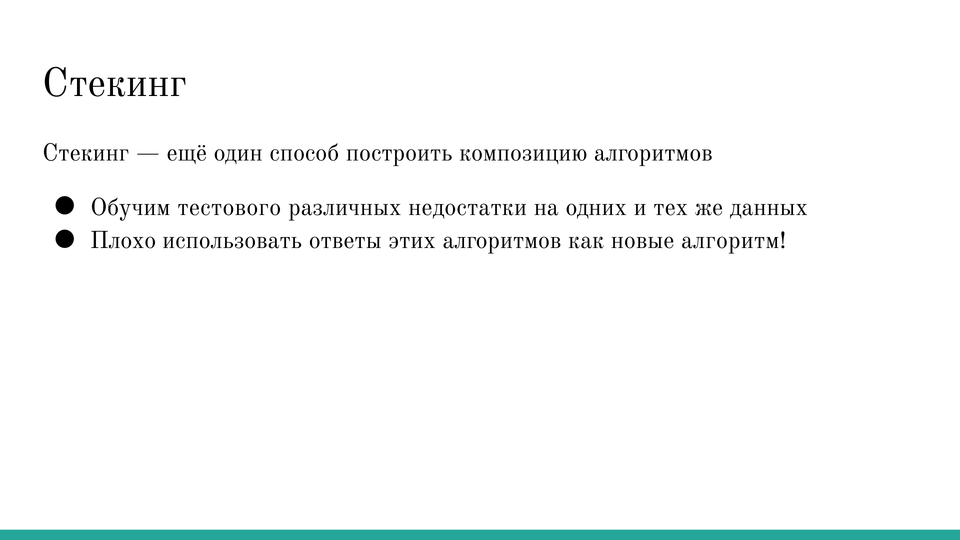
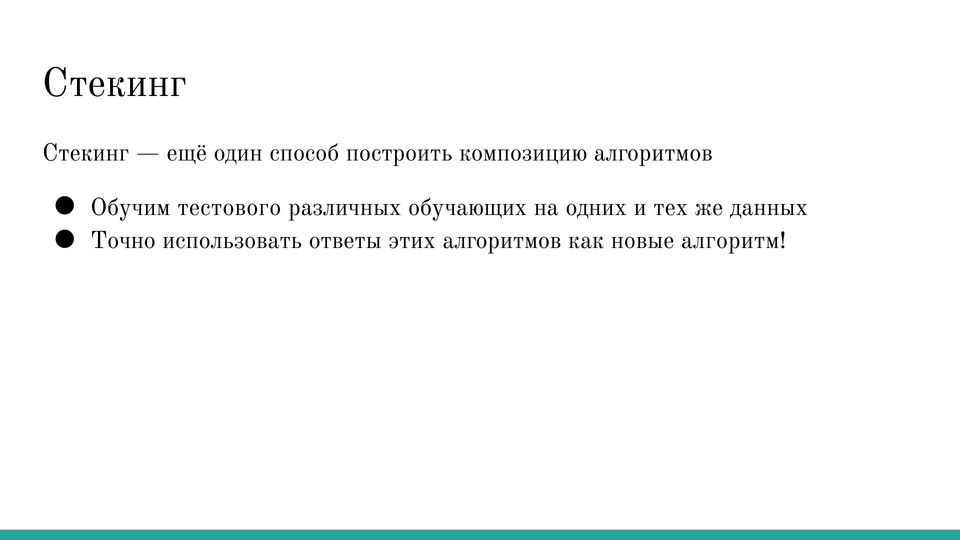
недостатки: недостатки -> обучающих (468, 207)
Плохо: Плохо -> Точно (123, 241)
